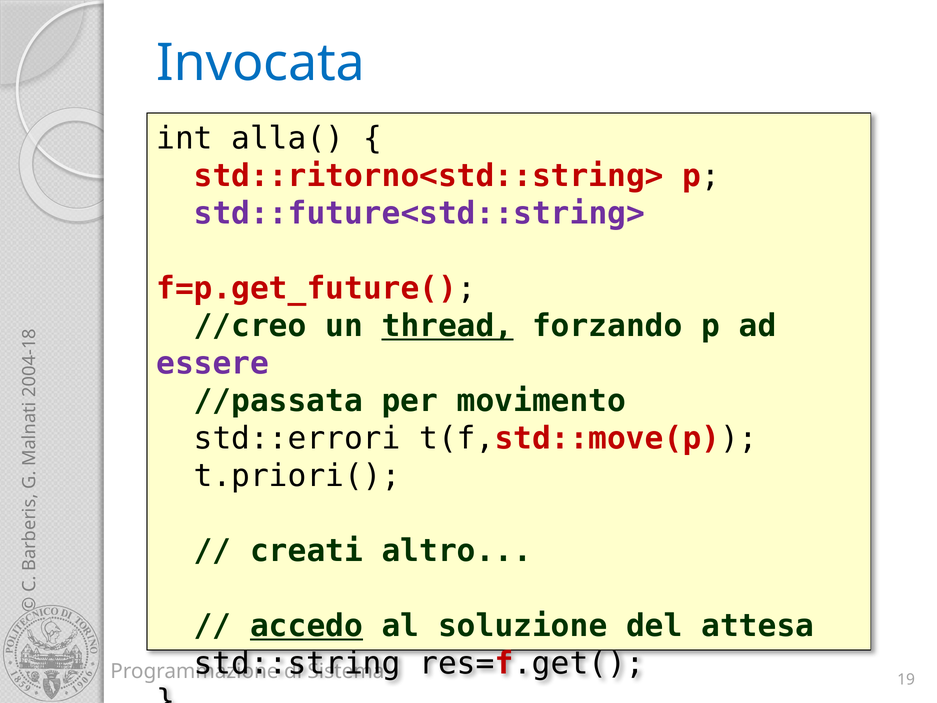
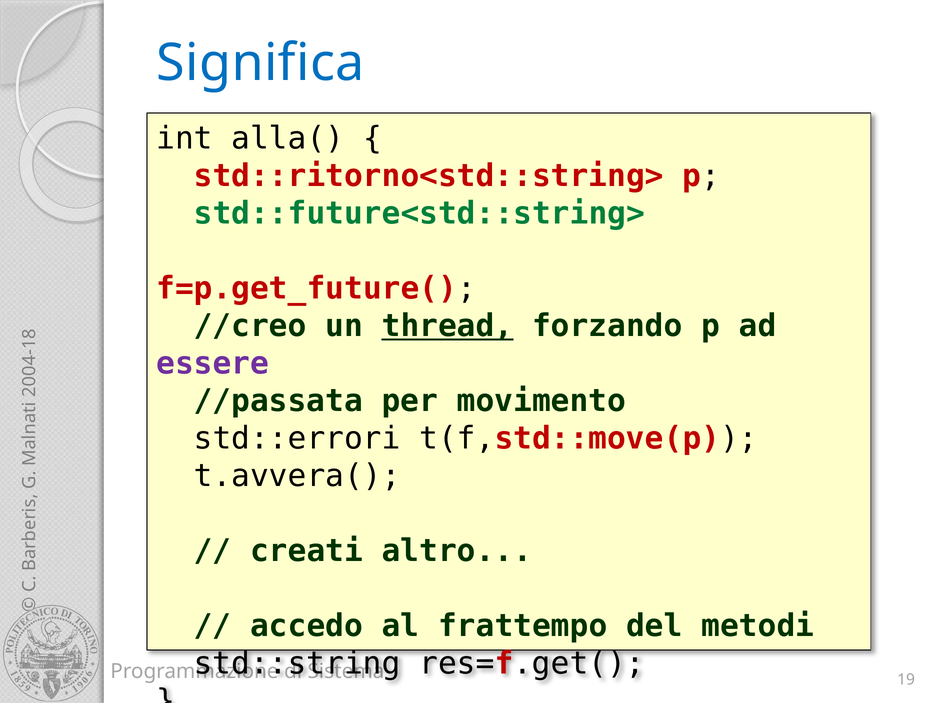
Invocata: Invocata -> Significa (261, 63)
std::future<std::string> colour: purple -> green (419, 214)
t.priori(: t.priori( -> t.avvera( (297, 476)
accedo underline: present -> none (307, 626)
soluzione: soluzione -> frattempo (523, 626)
attesa: attesa -> metodi (758, 626)
